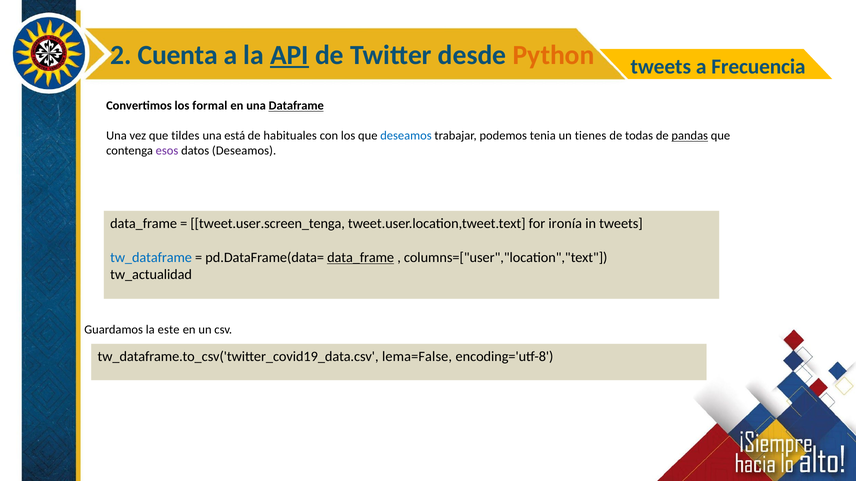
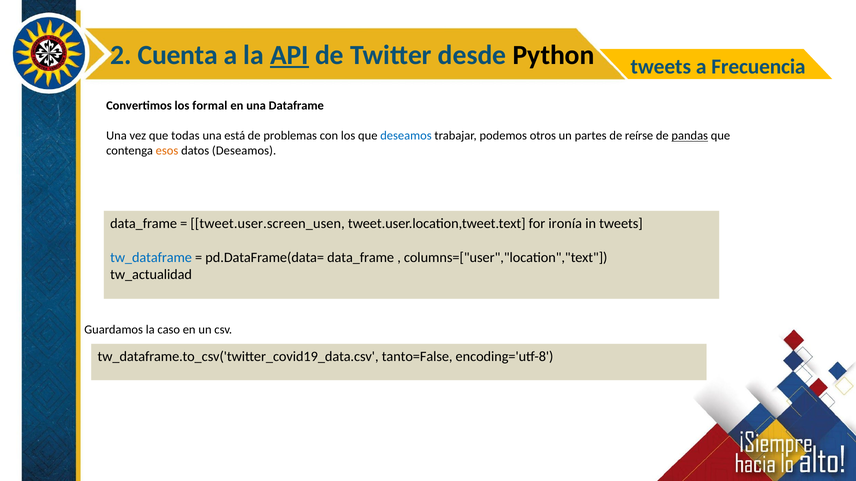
Python colour: orange -> black (554, 55)
Dataframe underline: present -> none (296, 106)
tildes: tildes -> todas (185, 136)
habituales: habituales -> problemas (290, 136)
tenia: tenia -> otros (543, 136)
tienes: tienes -> partes (591, 136)
todas: todas -> reírse (639, 136)
esos colour: purple -> orange (167, 151)
tweet.user.screen_tenga: tweet.user.screen_tenga -> tweet.user.screen_usen (268, 224)
data_frame underline: present -> none (361, 258)
este: este -> caso (169, 330)
lema=False: lema=False -> tanto=False (417, 357)
